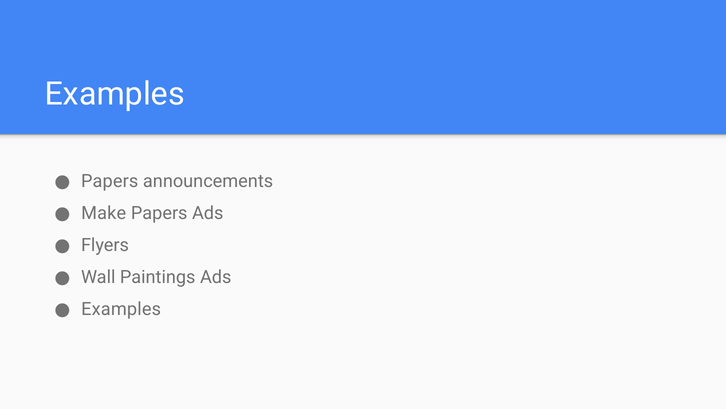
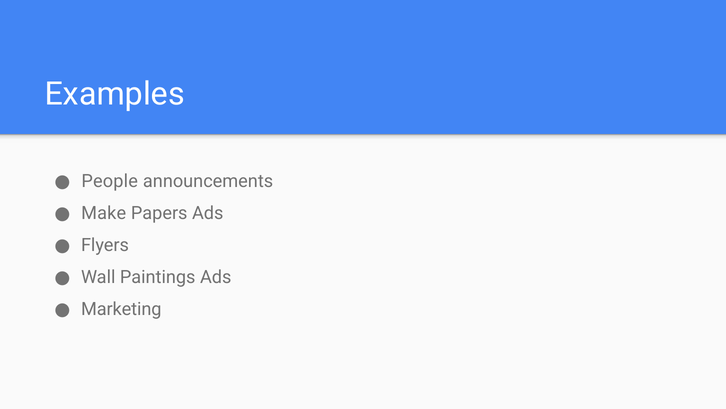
Papers: Papers -> People (110, 181)
Examples: Examples -> Marketing (121, 309)
